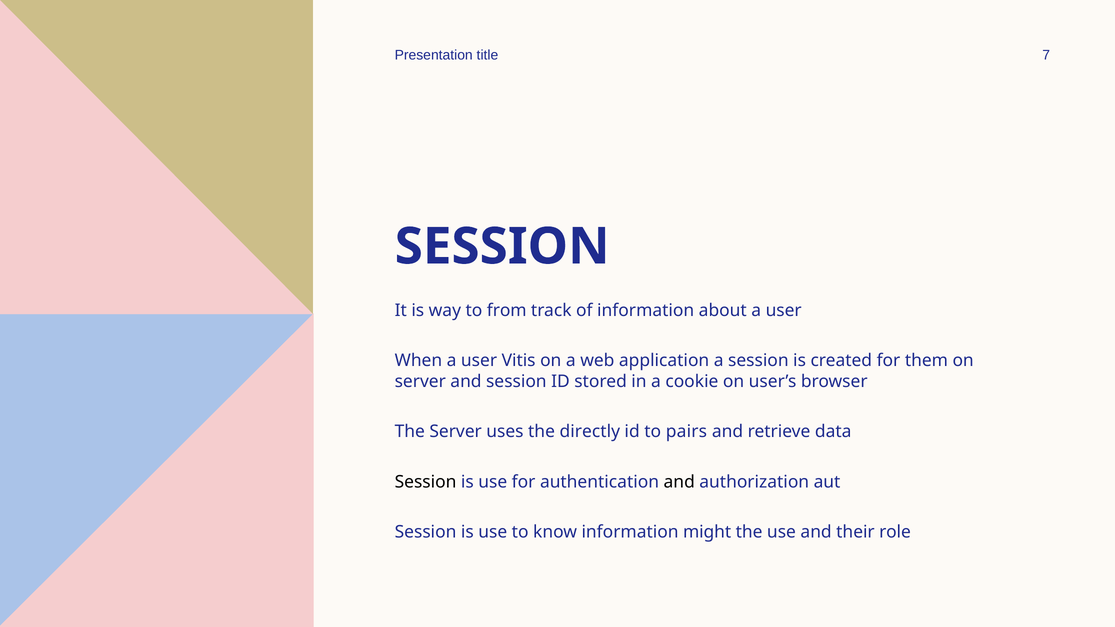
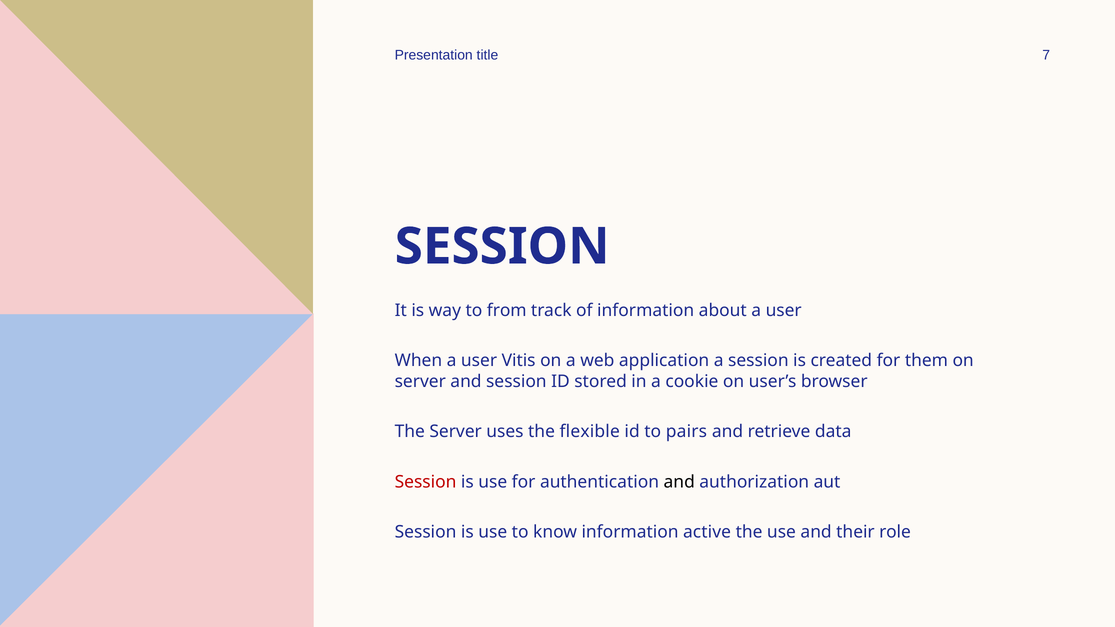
directly: directly -> flexible (590, 432)
Session colour: black -> red (426, 482)
might: might -> active (707, 532)
